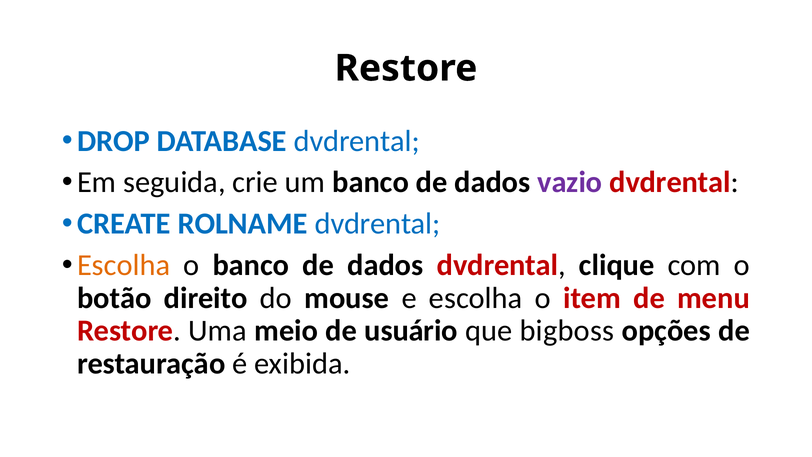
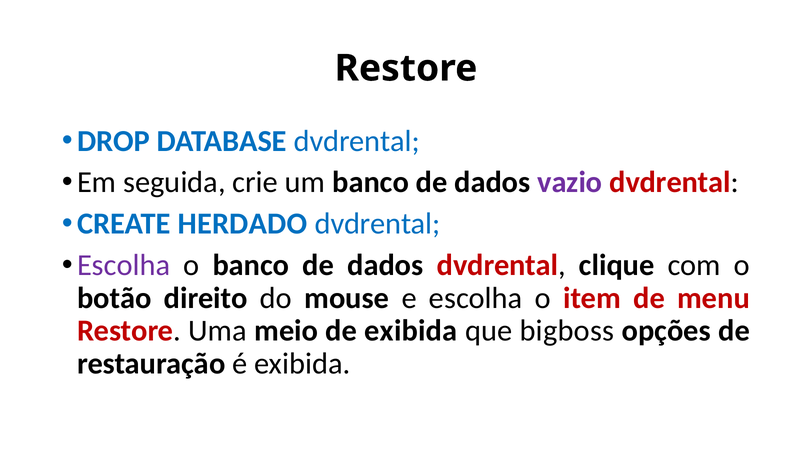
ROLNAME: ROLNAME -> HERDADO (242, 224)
Escolha colour: orange -> purple (124, 265)
de usuário: usuário -> exibida (411, 331)
